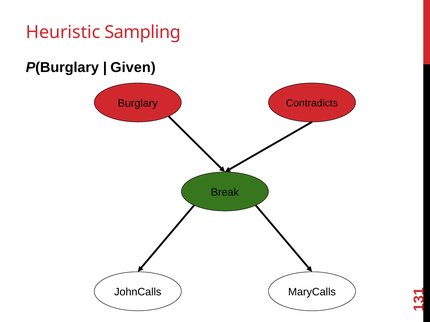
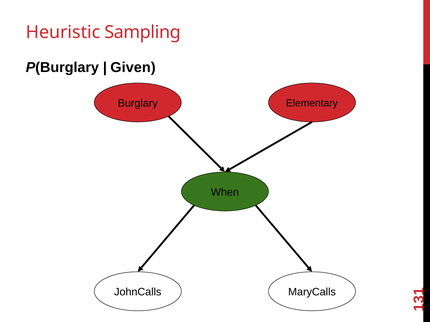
Contradicts: Contradicts -> Elementary (312, 103)
Break: Break -> When (225, 193)
